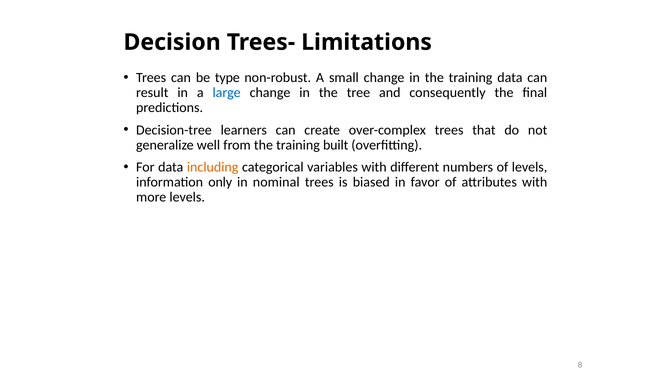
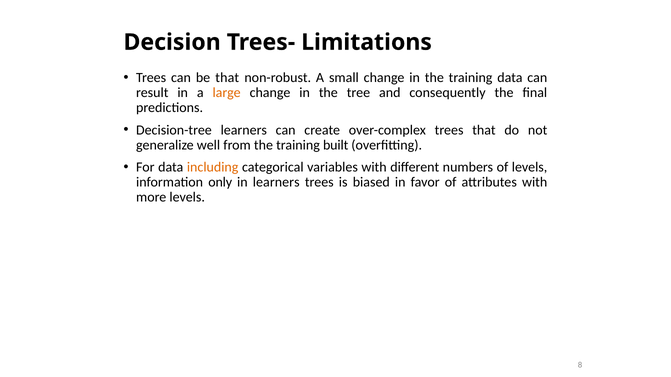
be type: type -> that (227, 78)
large colour: blue -> orange (227, 93)
in nominal: nominal -> learners (276, 182)
